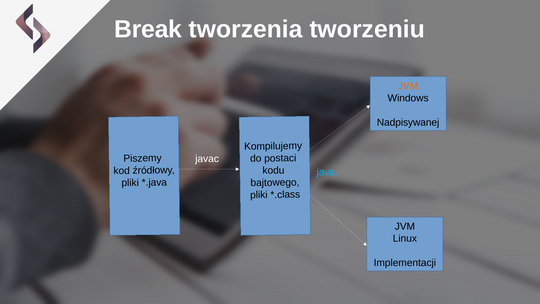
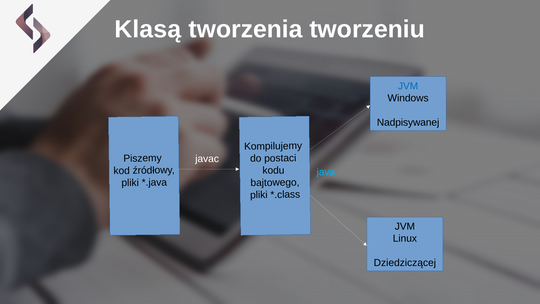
Break: Break -> Klasą (148, 29)
JVM colour: orange -> blue (408, 86)
Implementacji: Implementacji -> Dziedziczącej (405, 263)
